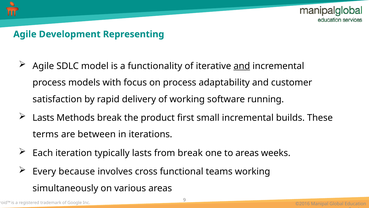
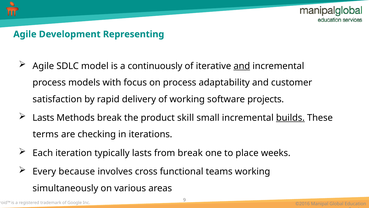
functionality: functionality -> continuously (155, 66)
running: running -> projects (266, 99)
first: first -> skill (186, 118)
builds underline: none -> present (290, 118)
between: between -> checking (97, 134)
to areas: areas -> place (247, 153)
